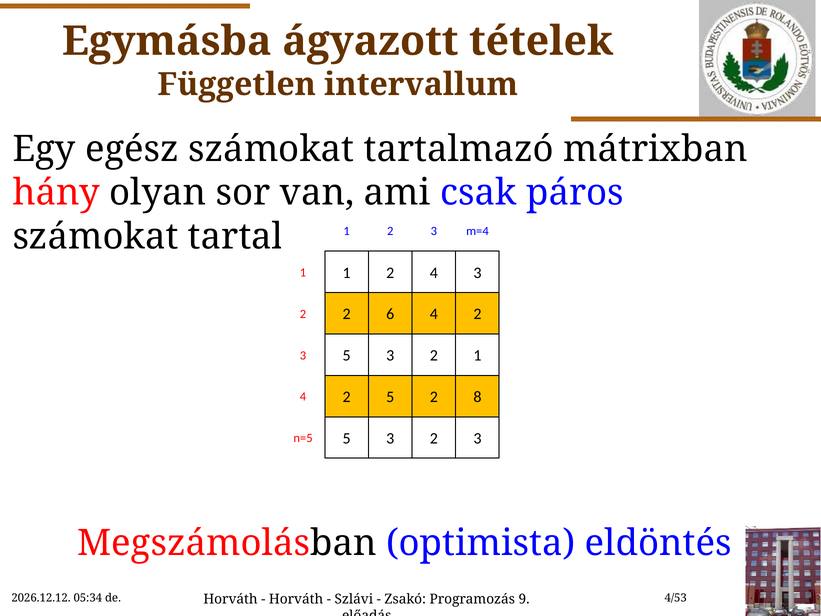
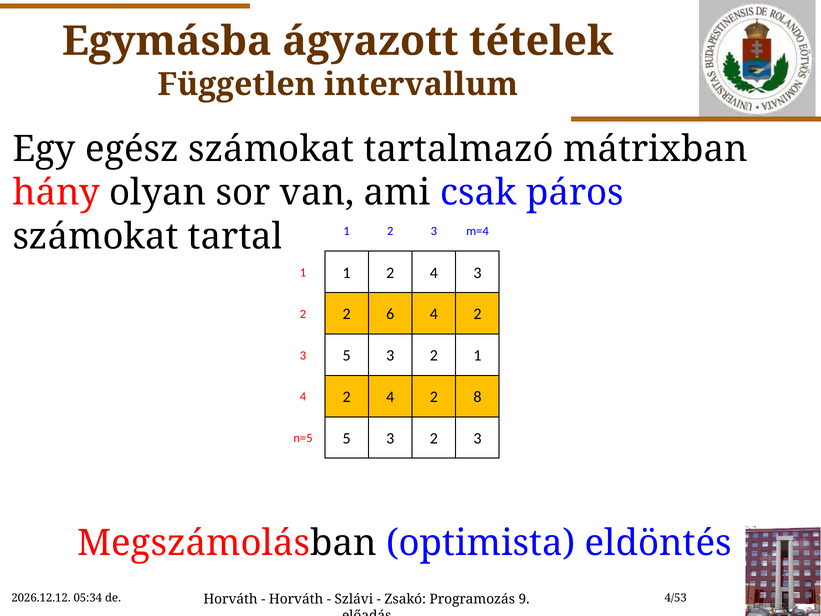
4 2 5: 5 -> 4 (390, 397)
